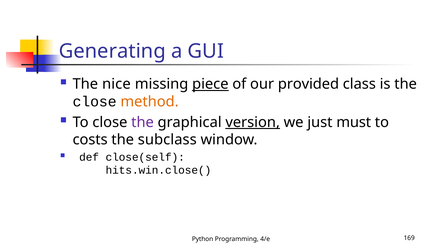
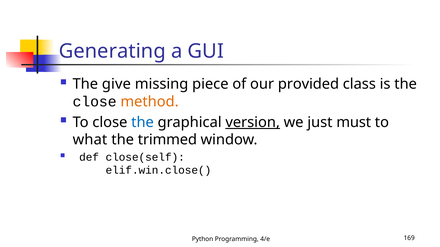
nice: nice -> give (116, 84)
piece underline: present -> none (210, 84)
the colour: purple -> blue (143, 122)
costs: costs -> what (90, 140)
subclass: subclass -> trimmed (167, 140)
hits.win.close(: hits.win.close( -> elif.win.close( (158, 171)
